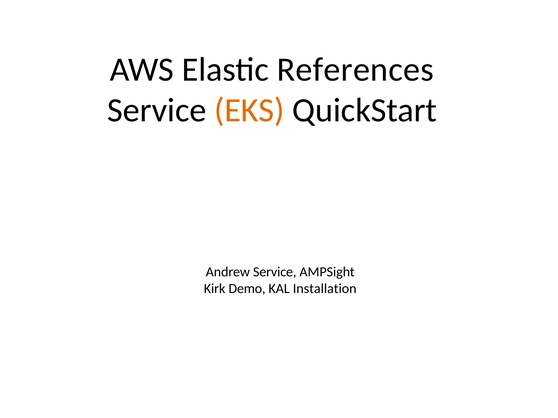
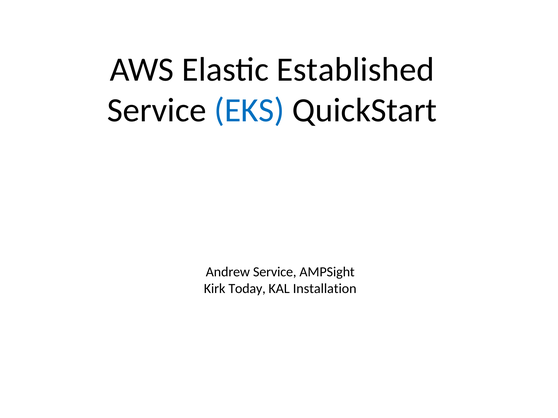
References: References -> Established (355, 70)
EKS colour: orange -> blue (249, 111)
Demo: Demo -> Today (247, 289)
